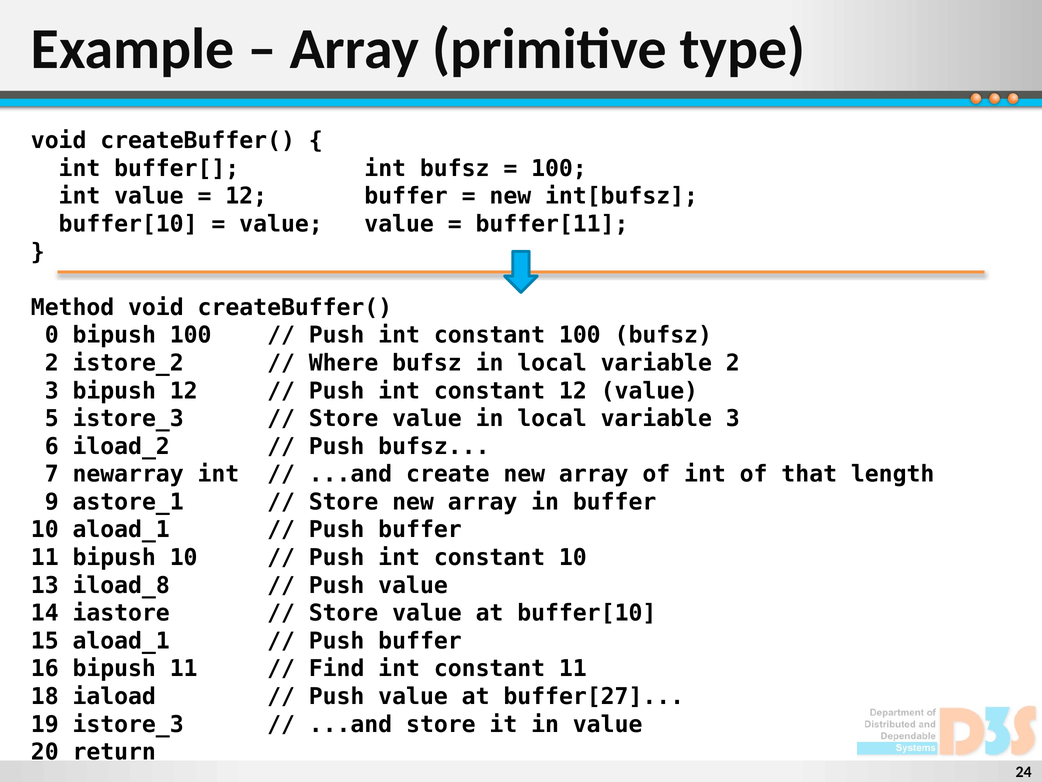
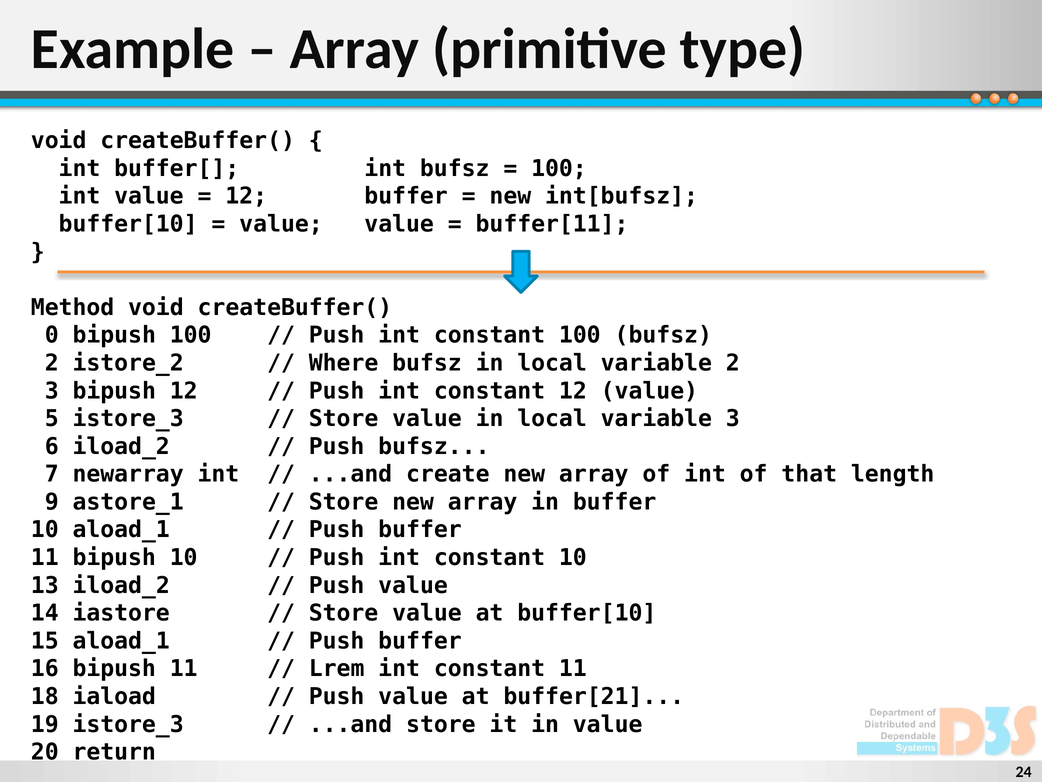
13 iload_8: iload_8 -> iload_2 (121, 585)
Find: Find -> Lrem (337, 668)
buffer[27: buffer[27 -> buffer[21 (594, 696)
